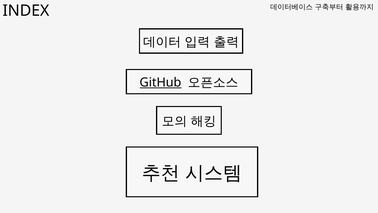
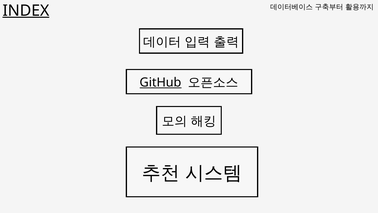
INDEX underline: none -> present (26, 11)
